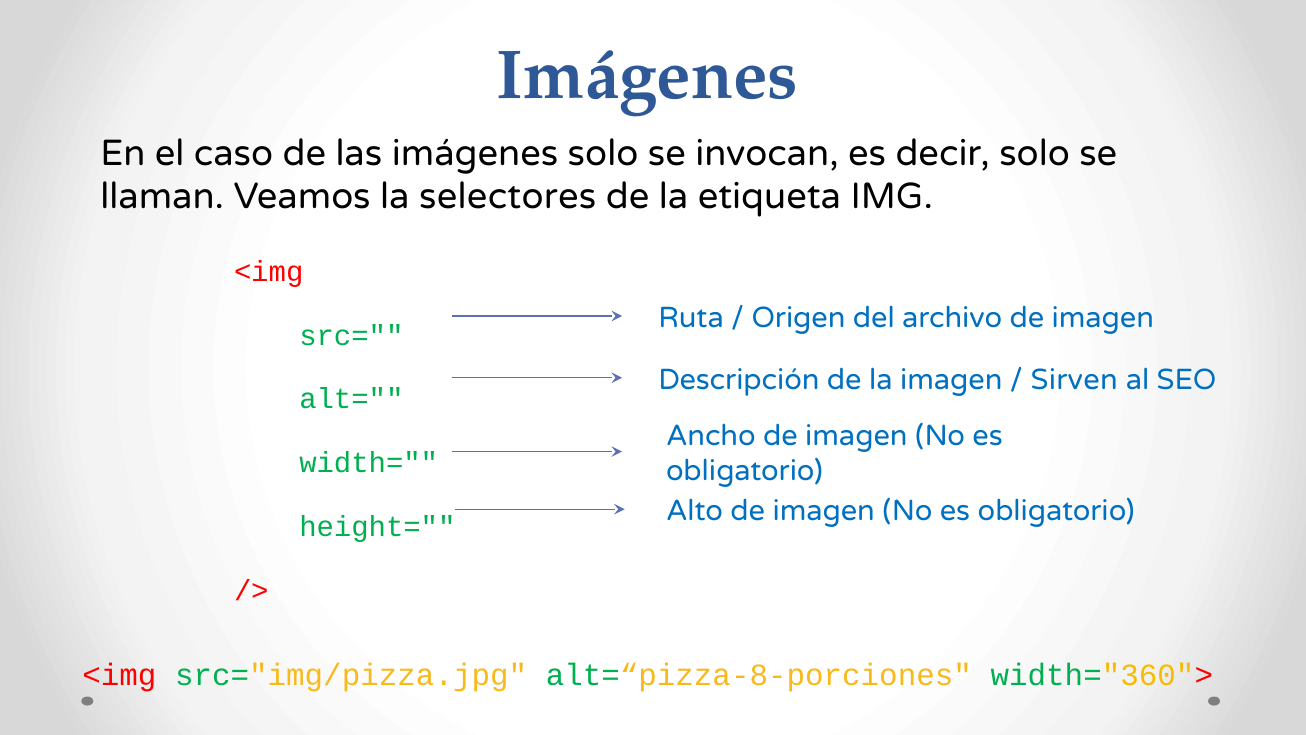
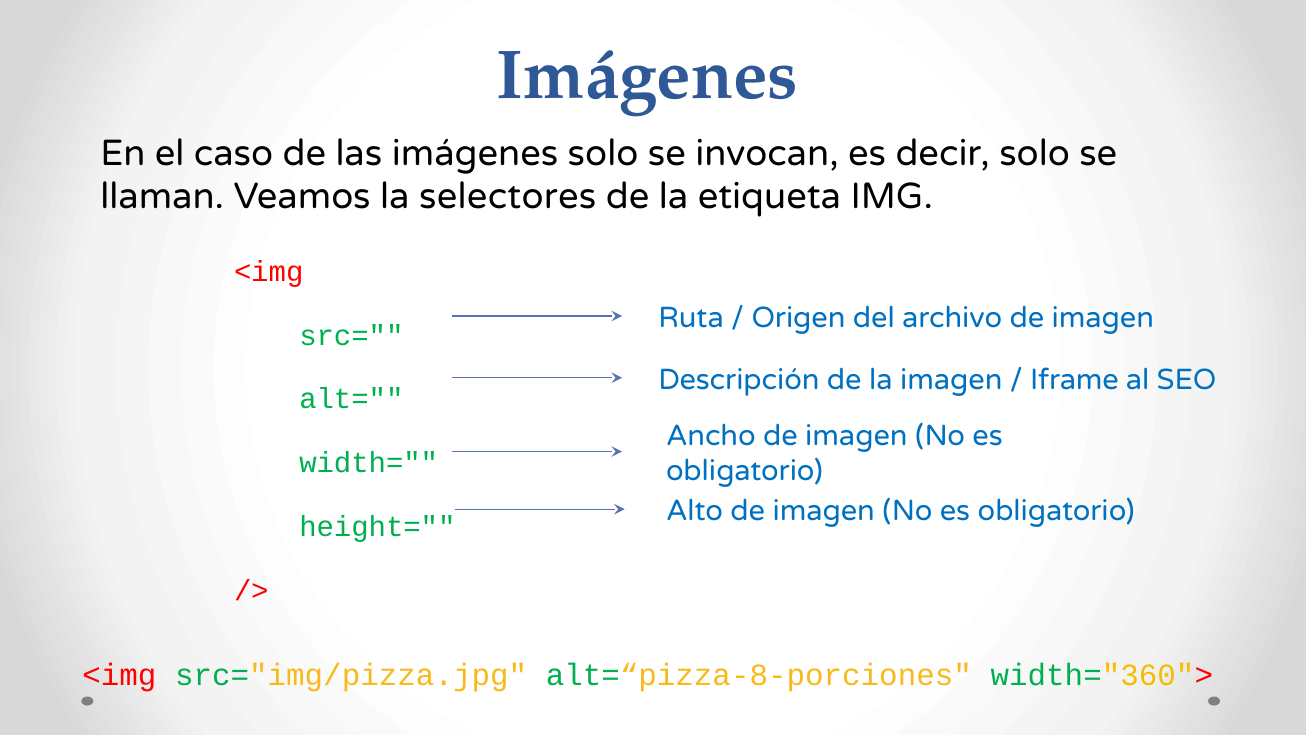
Sirven: Sirven -> Iframe (1074, 380)
